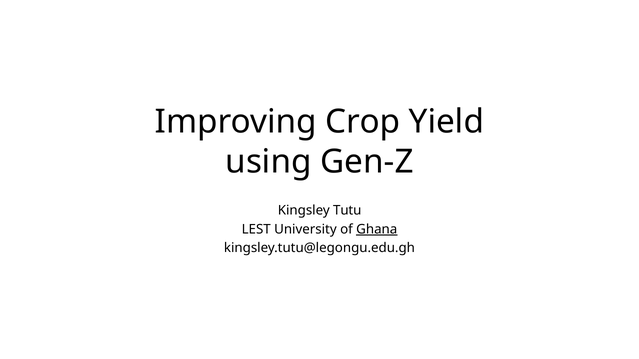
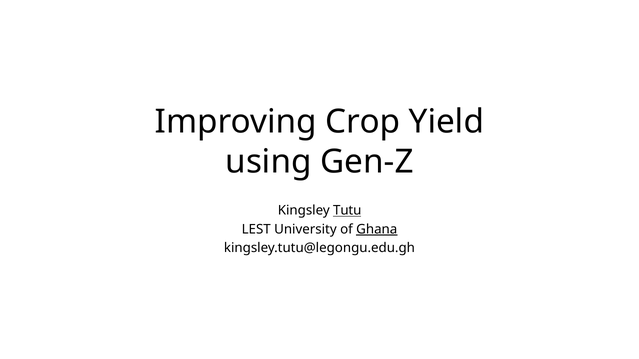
Tutu underline: none -> present (347, 211)
